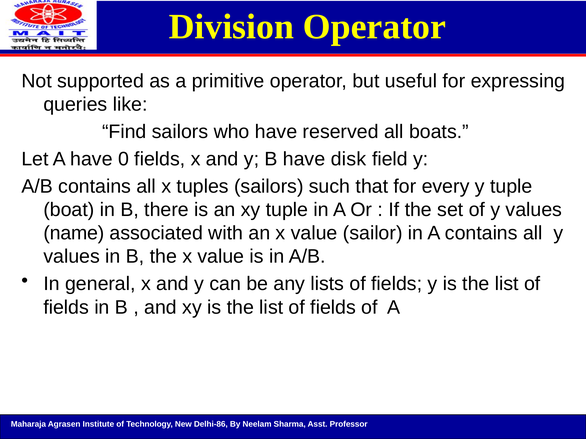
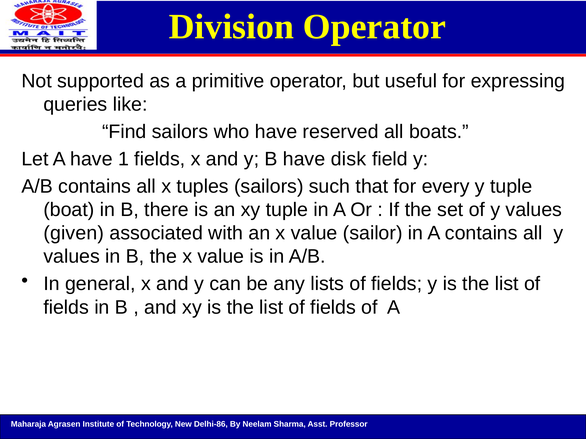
0: 0 -> 1 (123, 159)
name: name -> given (74, 233)
